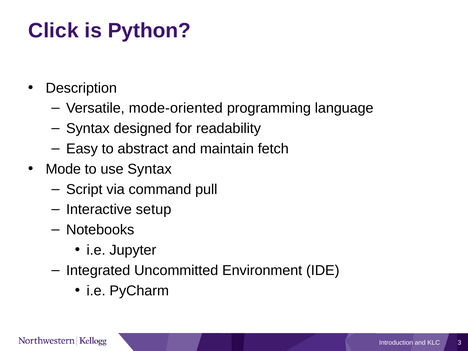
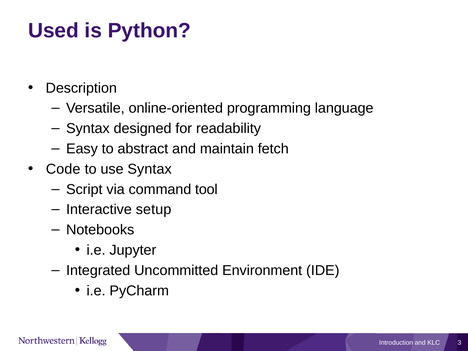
Click: Click -> Used (53, 31)
mode-oriented: mode-oriented -> online-oriented (176, 108)
Mode: Mode -> Code (63, 169)
pull: pull -> tool (206, 189)
